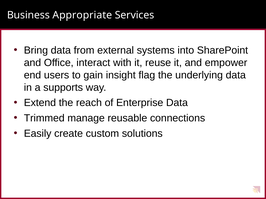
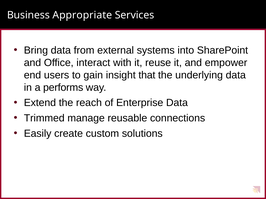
flag: flag -> that (147, 75)
supports: supports -> performs (63, 88)
